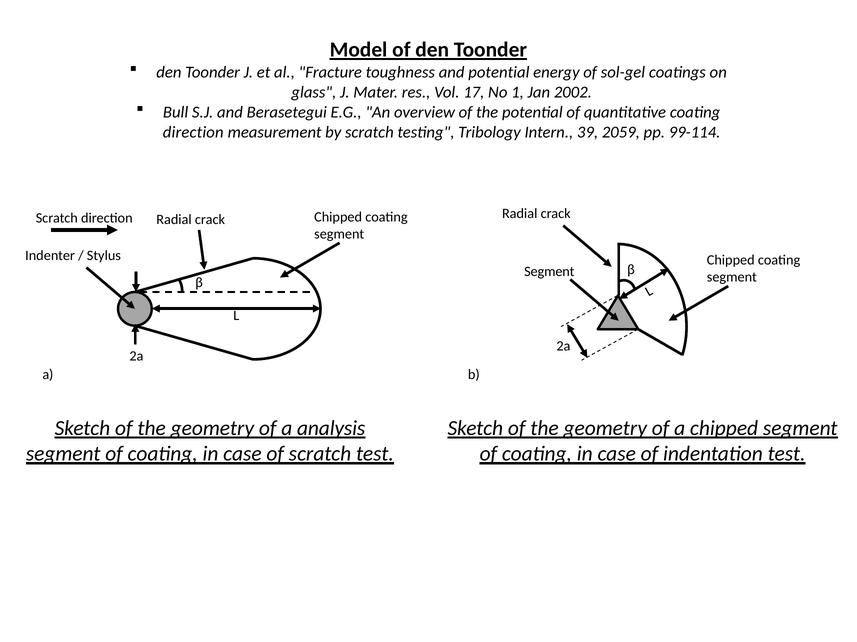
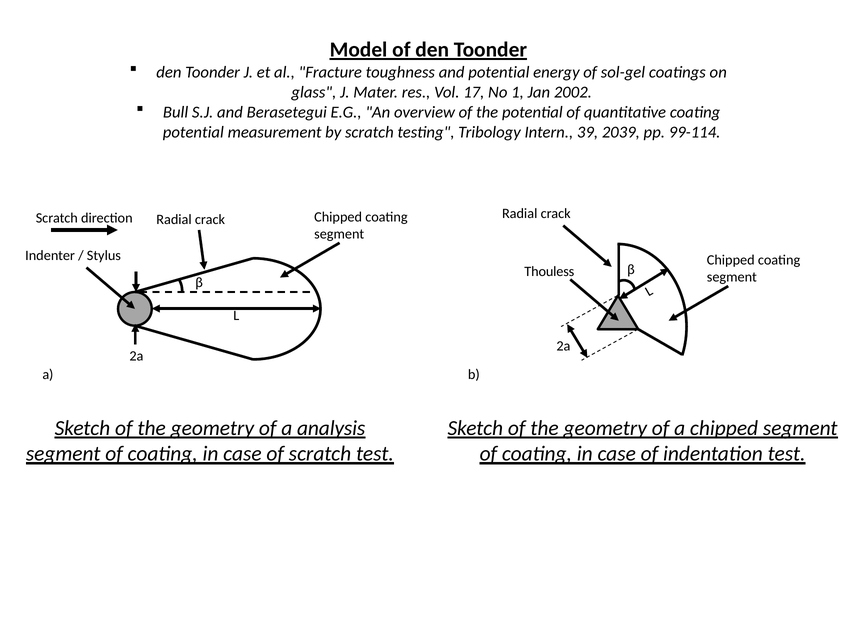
direction: direction -> potential (193, 132)
2059: 2059 -> 2039 (621, 132)
Segment: Segment -> Thouless (549, 272)
